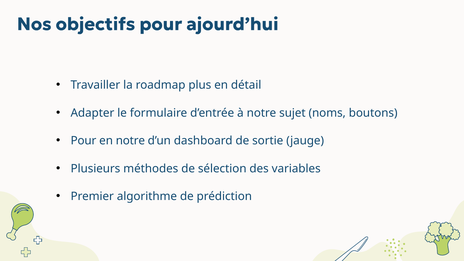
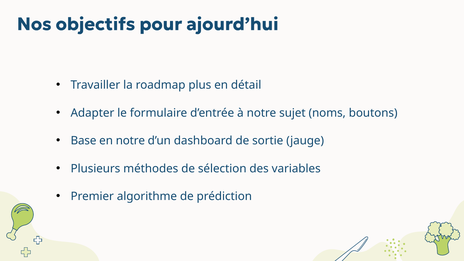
Pour: Pour -> Base (83, 141)
